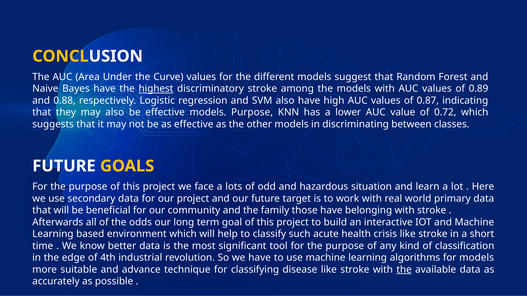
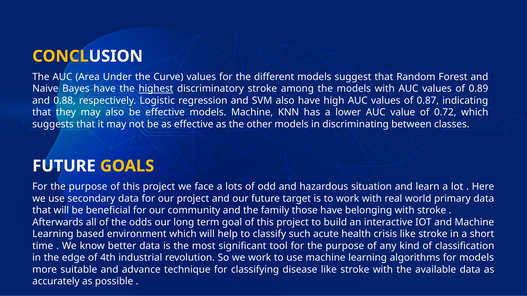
models Purpose: Purpose -> Machine (252, 112)
we have: have -> work (260, 258)
the underline: present -> none (404, 270)
